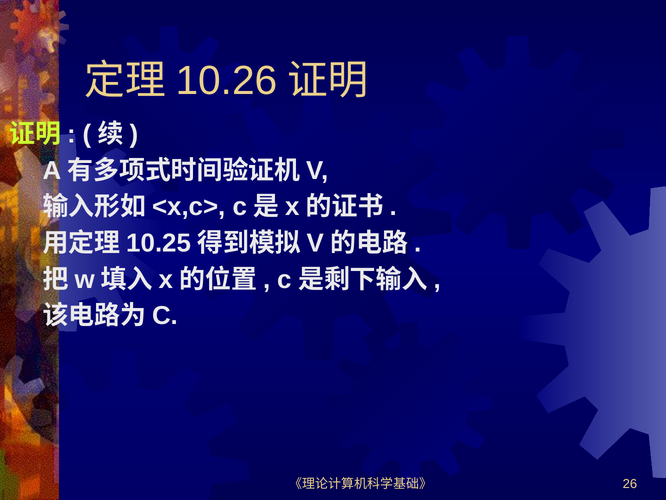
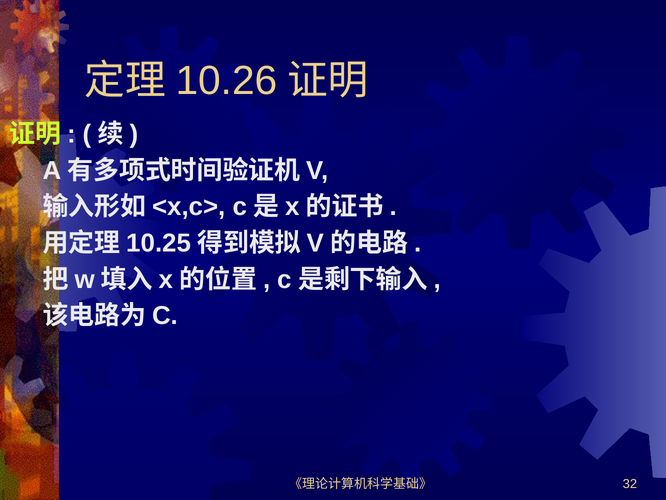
26: 26 -> 32 (630, 484)
